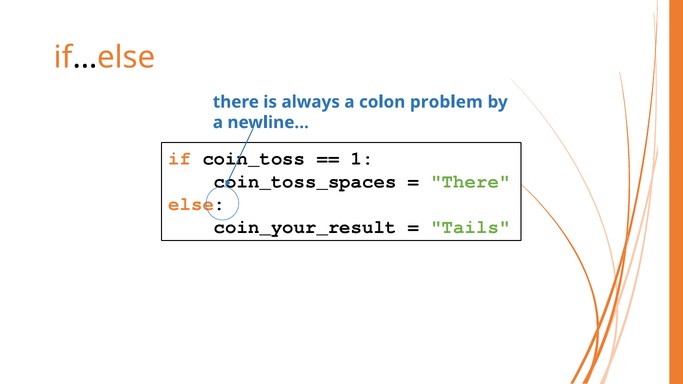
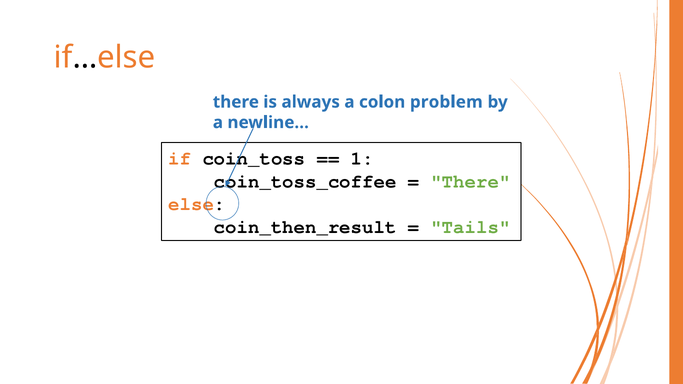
coin_toss_spaces: coin_toss_spaces -> coin_toss_coffee (305, 182)
coin_your_result: coin_your_result -> coin_then_result (305, 227)
